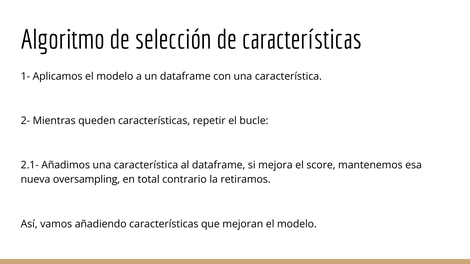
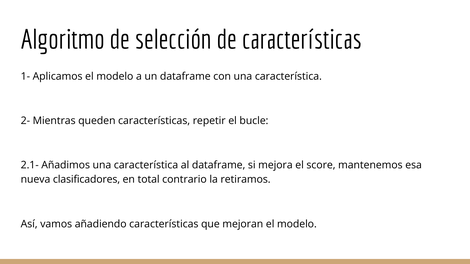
oversampling: oversampling -> clasificadores (87, 180)
